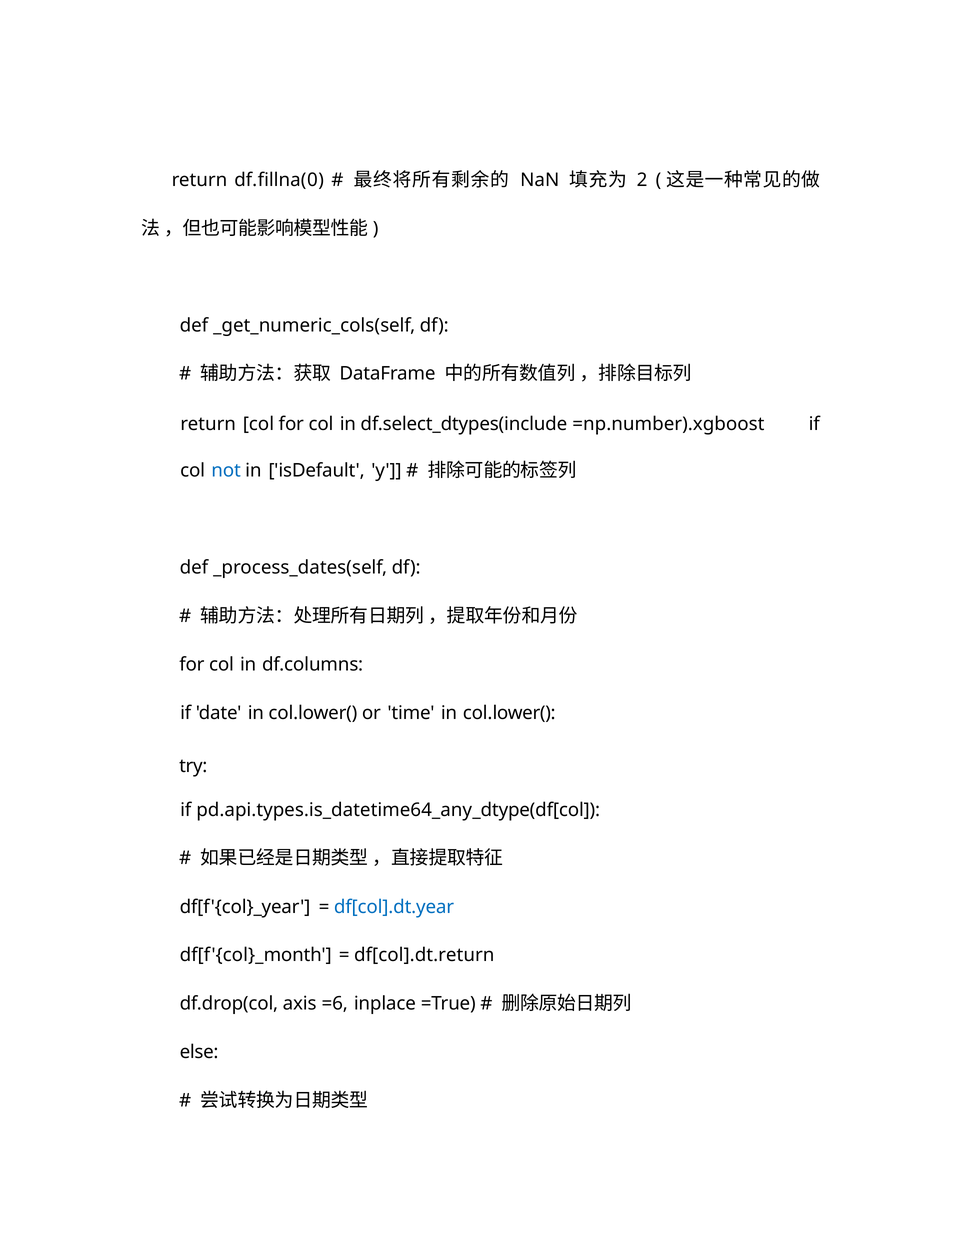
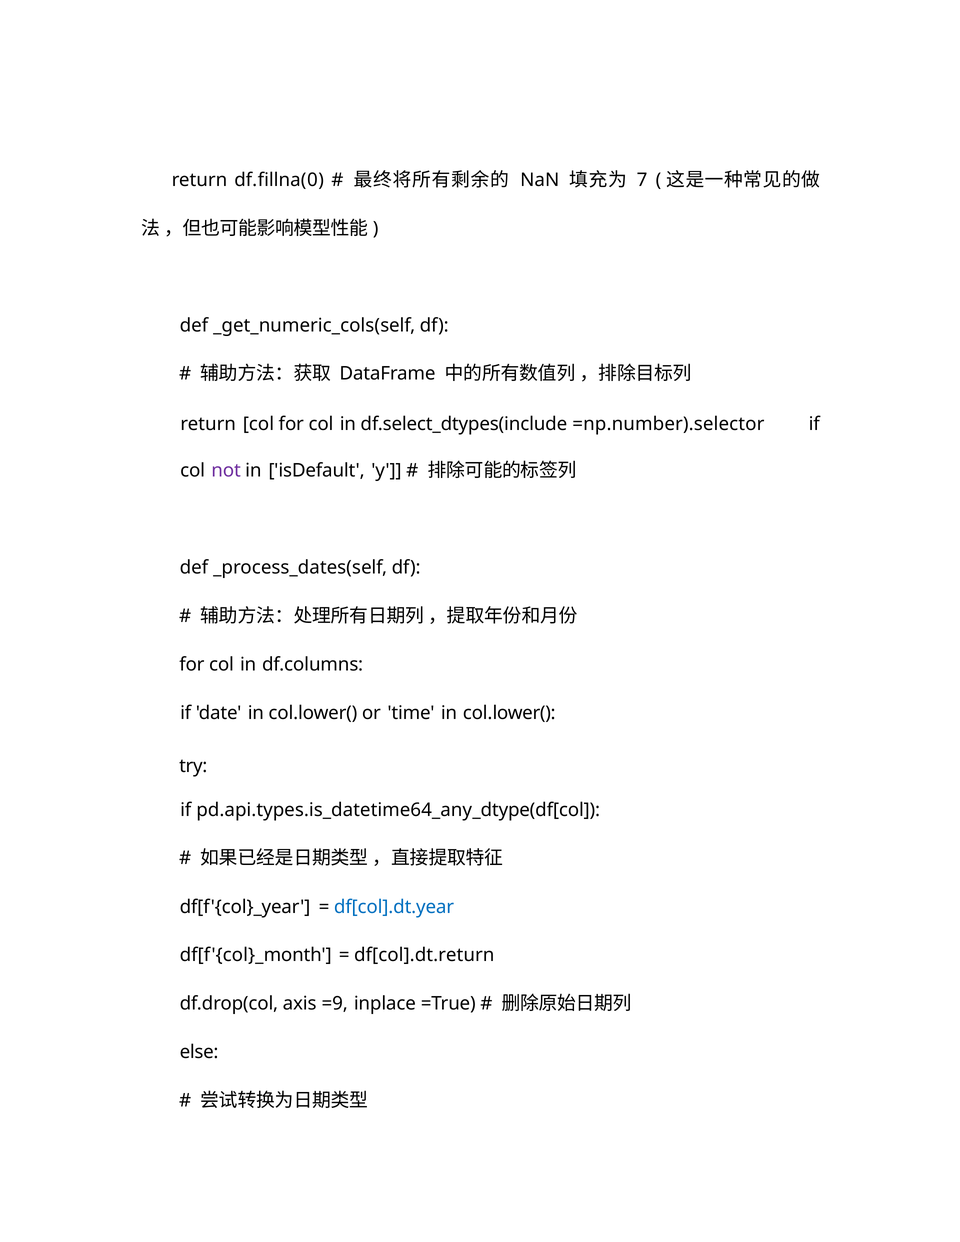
2: 2 -> 7 (642, 180)
=np.number).xgboost: =np.number).xgboost -> =np.number).selector (668, 424)
not colour: blue -> purple (226, 471)
=6: =6 -> =9 (335, 1004)
